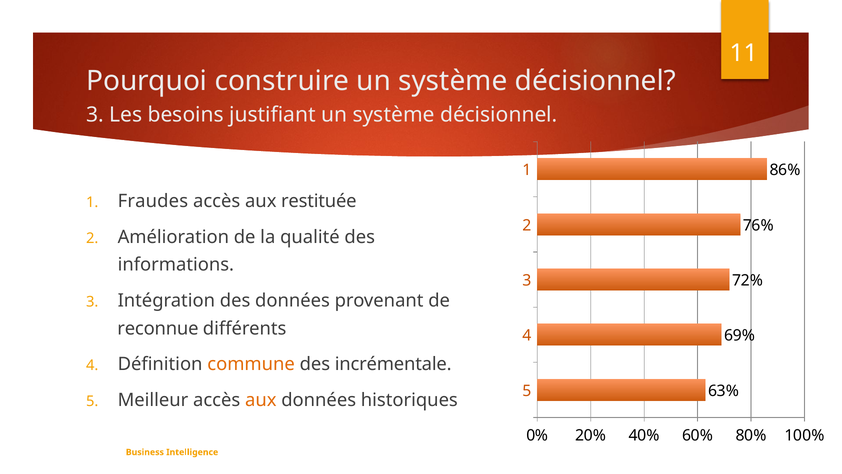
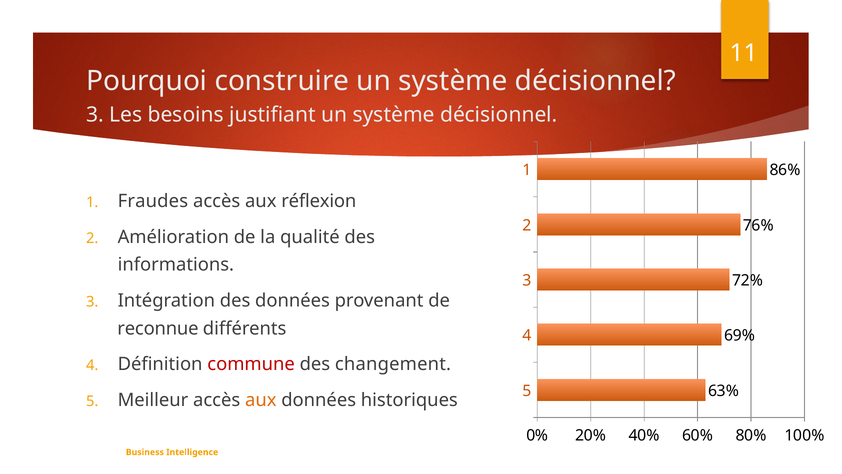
restituée: restituée -> réflexion (319, 201)
commune colour: orange -> red (251, 364)
incrémentale: incrémentale -> changement (393, 364)
